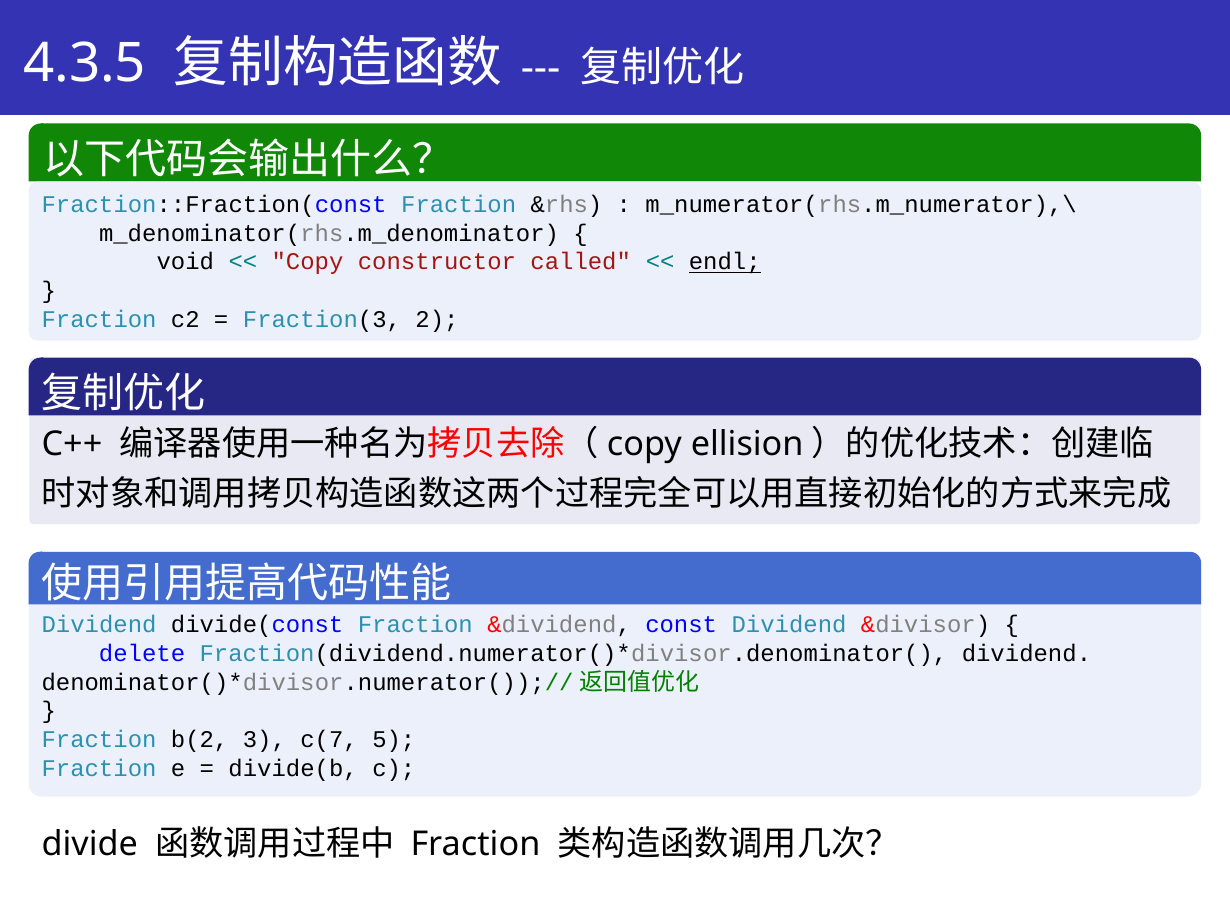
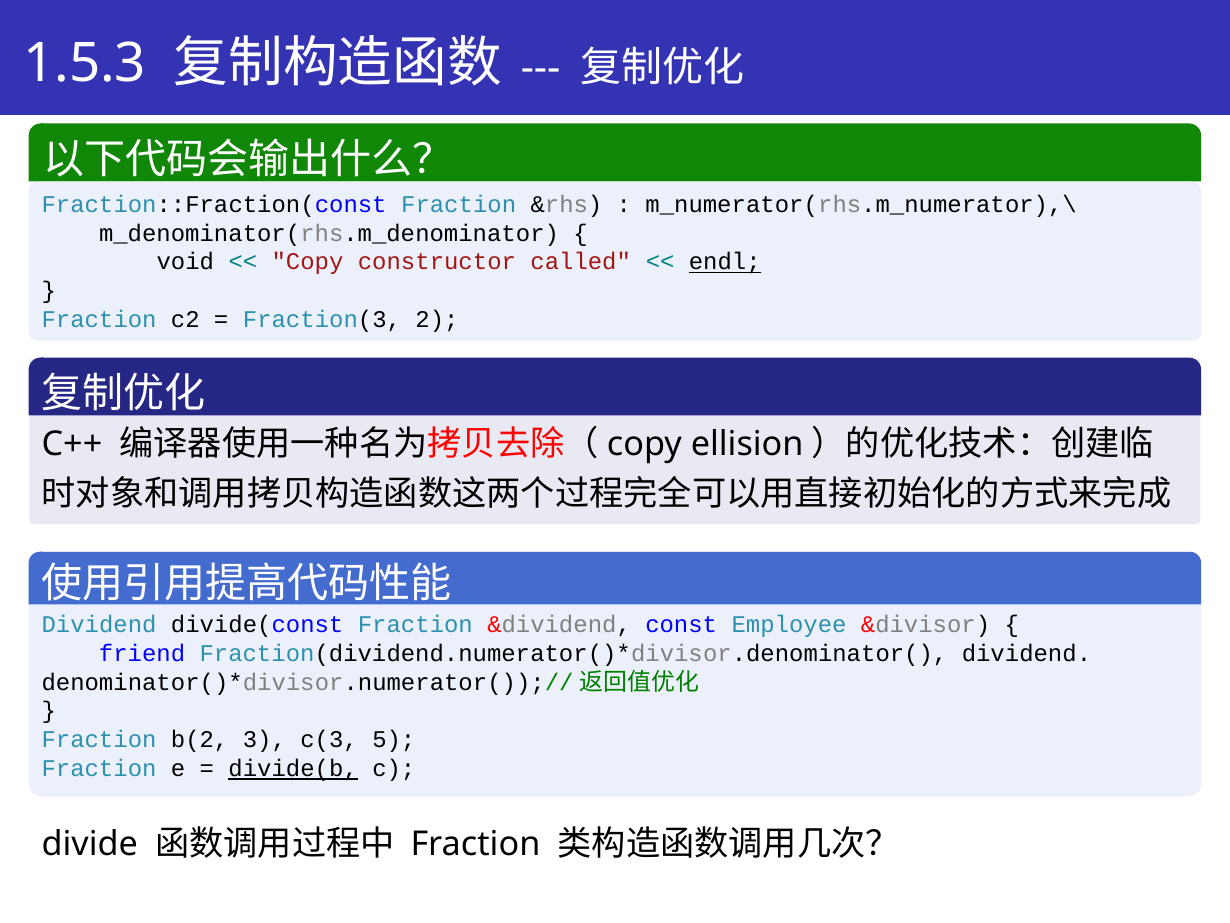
4.3.5: 4.3.5 -> 1.5.3 (85, 64)
const Dividend: Dividend -> Employee (789, 625)
delete: delete -> friend (142, 653)
c(7: c(7 -> c(3 (329, 739)
divide(b underline: none -> present (293, 768)
